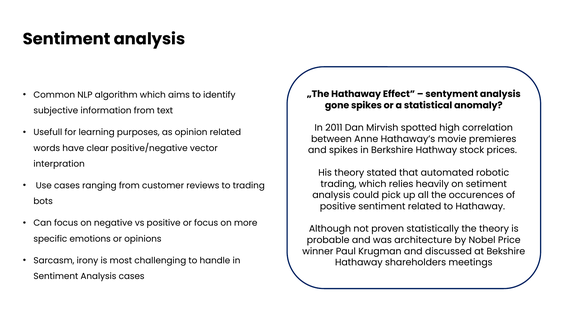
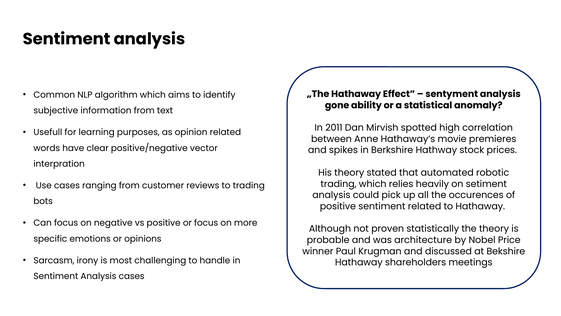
gone spikes: spikes -> ability (366, 105)
